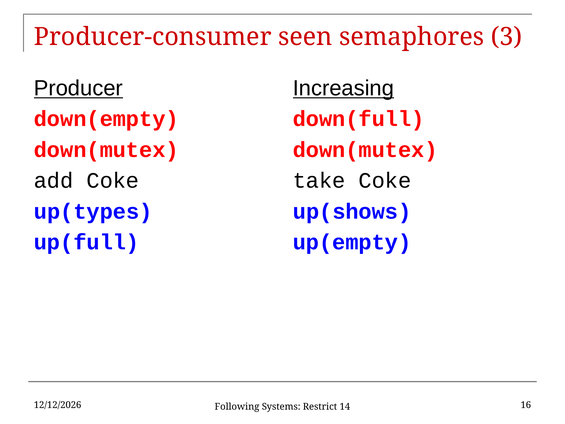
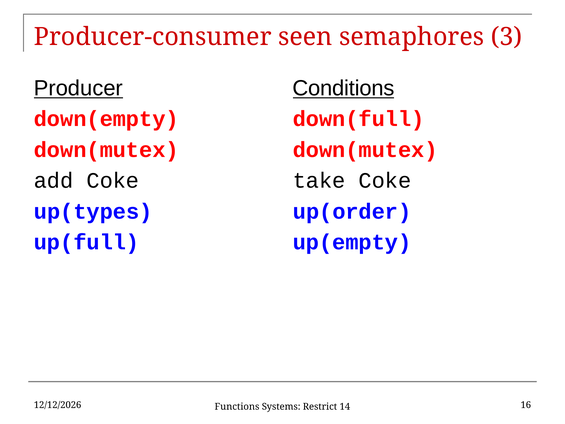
Increasing: Increasing -> Conditions (344, 88)
up(shows: up(shows -> up(order (352, 211)
Following: Following -> Functions (237, 406)
